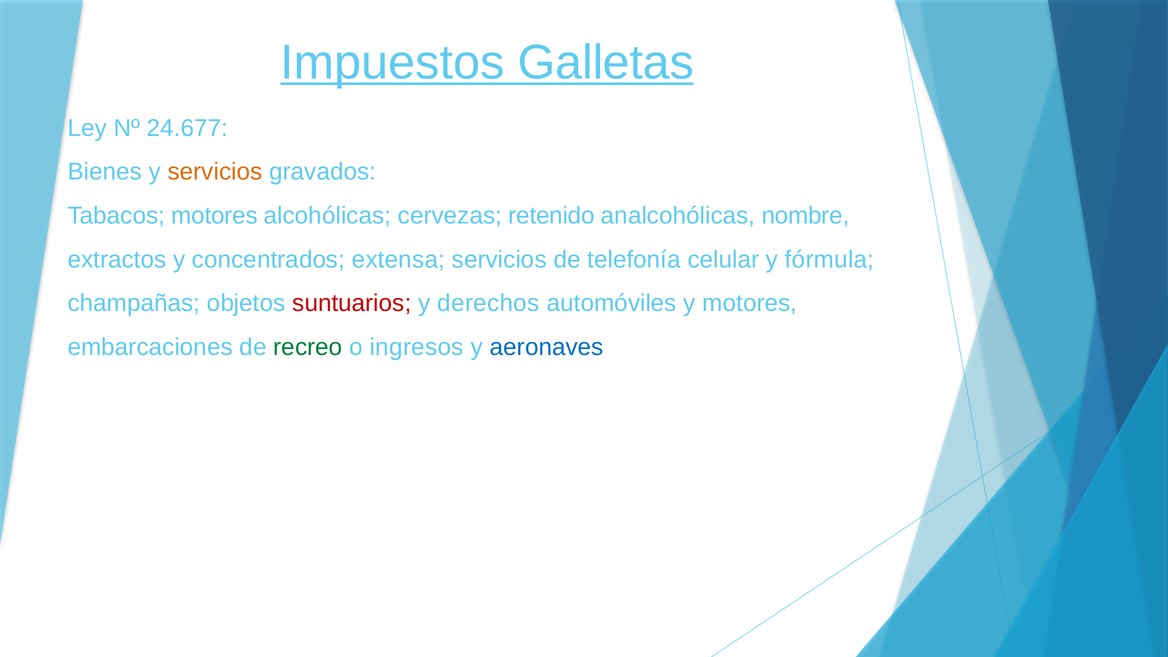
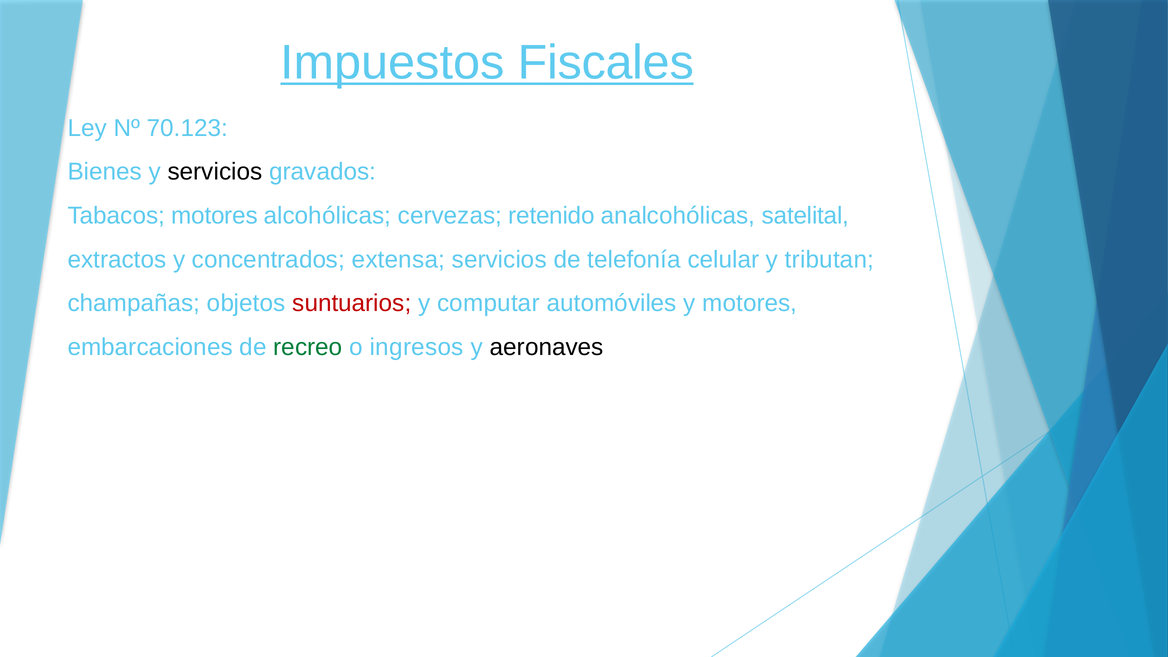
Galletas: Galletas -> Fiscales (606, 63)
24.677: 24.677 -> 70.123 (187, 128)
servicios colour: orange -> black (215, 172)
nombre: nombre -> satelital (805, 216)
fórmula: fórmula -> tributan (830, 260)
derechos: derechos -> computar (488, 303)
aeronaves colour: blue -> black (547, 347)
